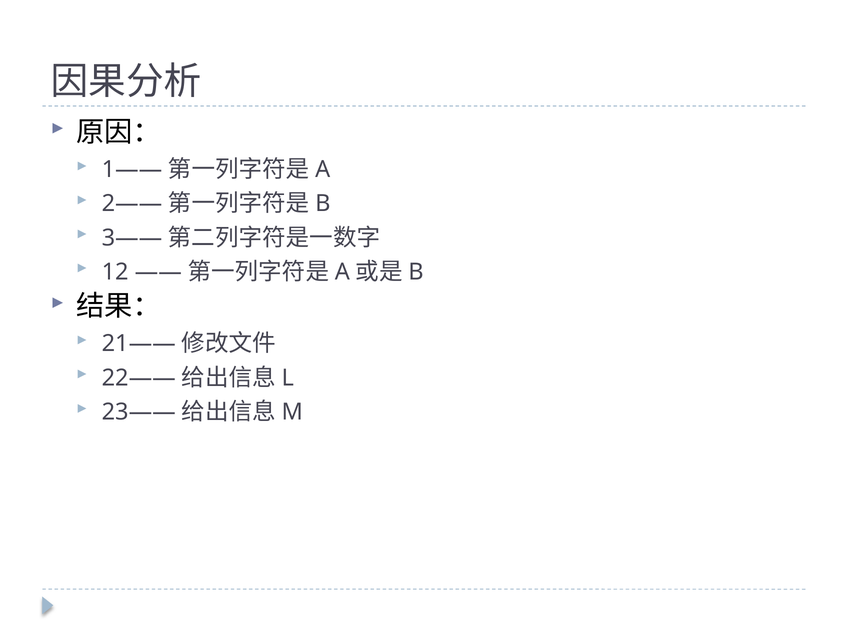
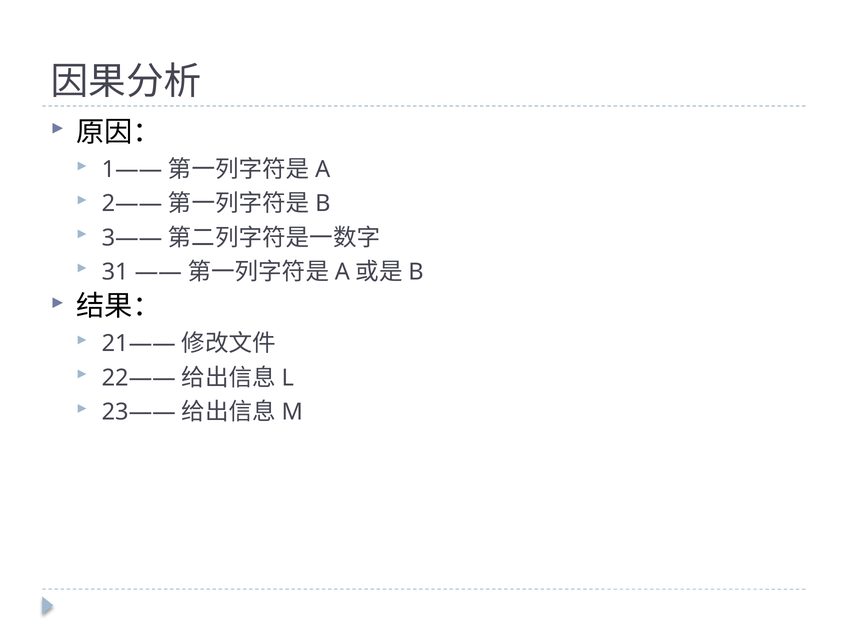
12: 12 -> 31 (115, 272)
